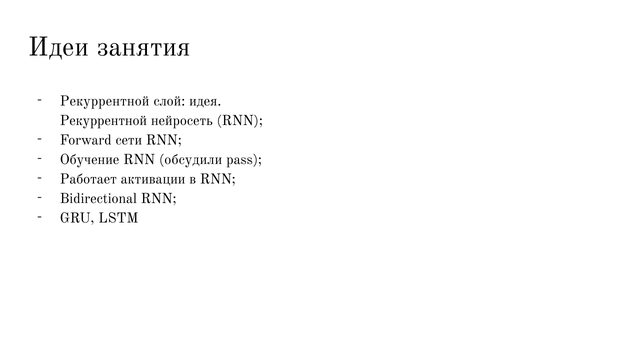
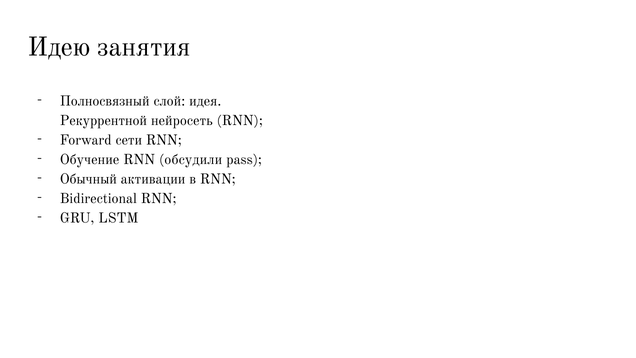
Идеи: Идеи -> Идею (59, 47)
Рекуррентной: Рекуррентной -> Полносвязный (105, 101)
Работает: Работает -> Обычный (88, 179)
